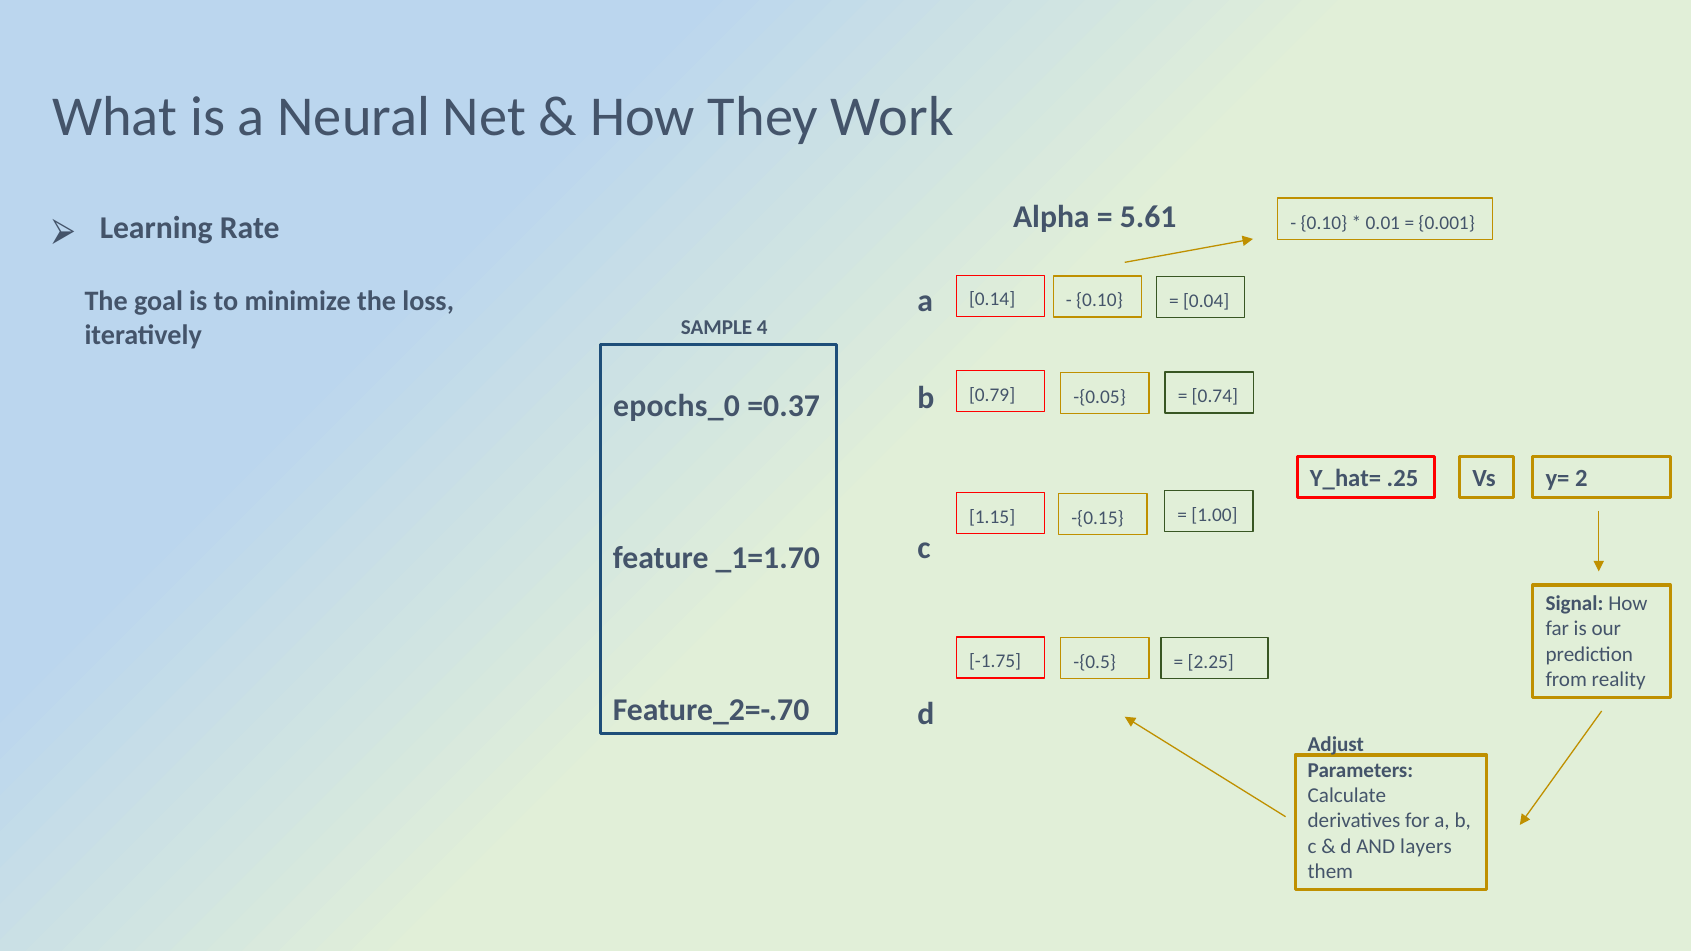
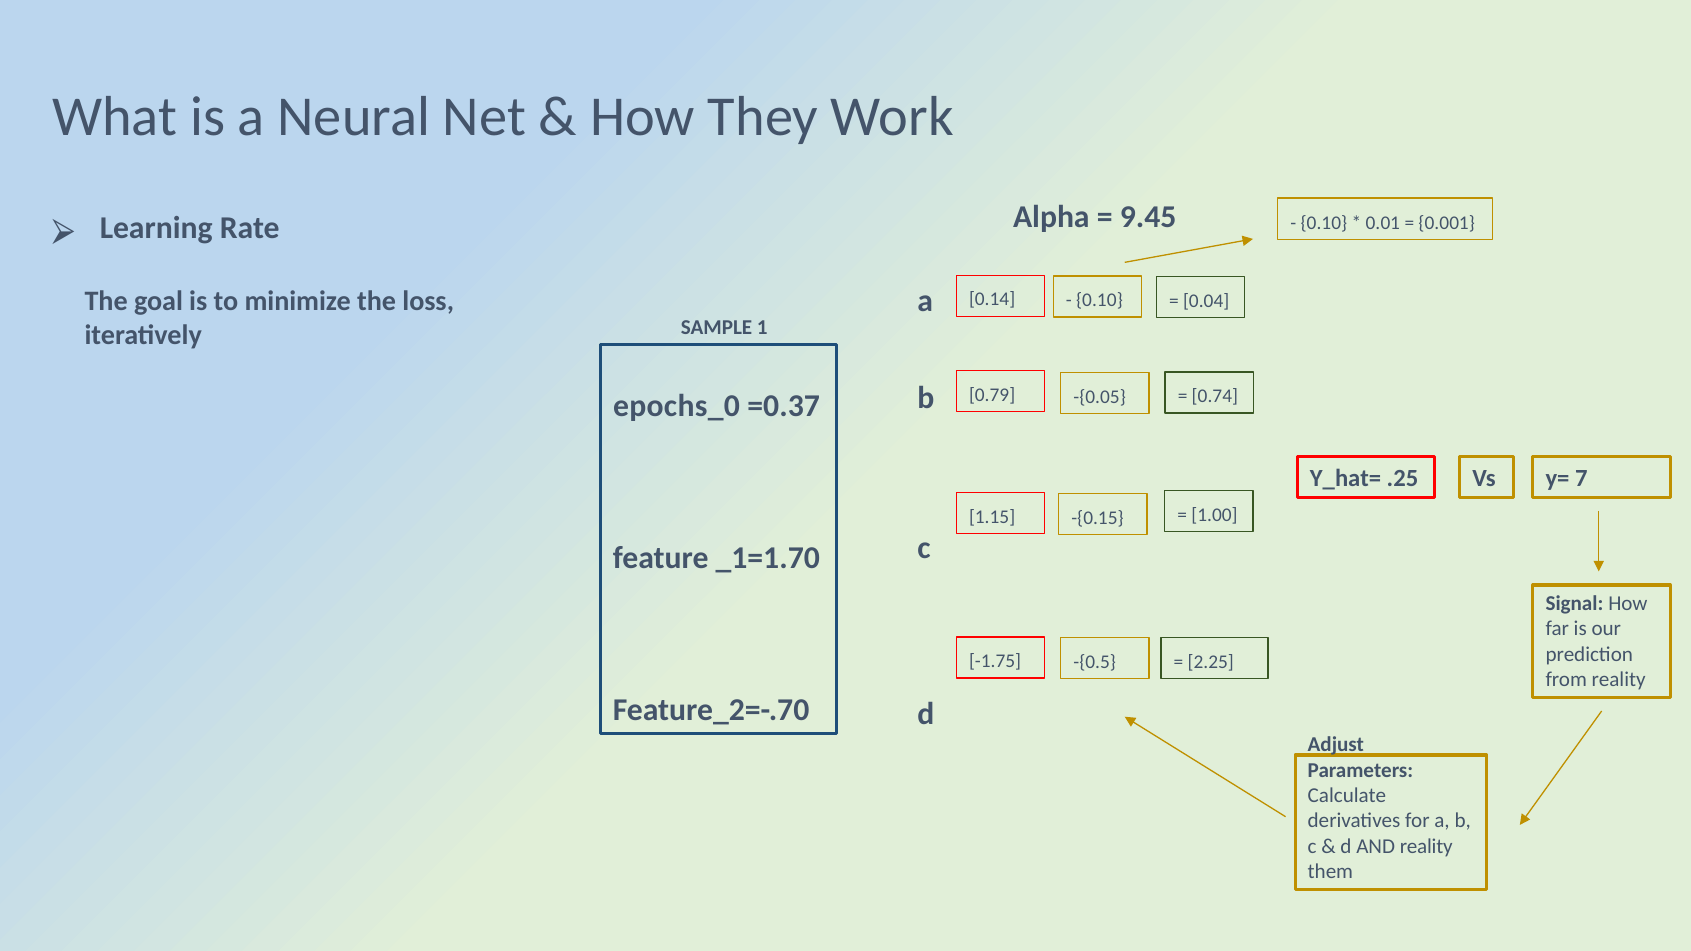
5.61: 5.61 -> 9.45 (1148, 217)
4: 4 -> 1 (762, 327)
2: 2 -> 7 (1581, 478)
AND layers: layers -> reality (1426, 846)
